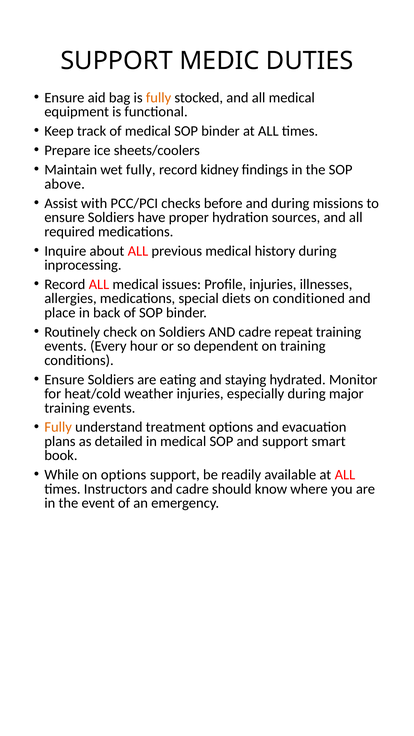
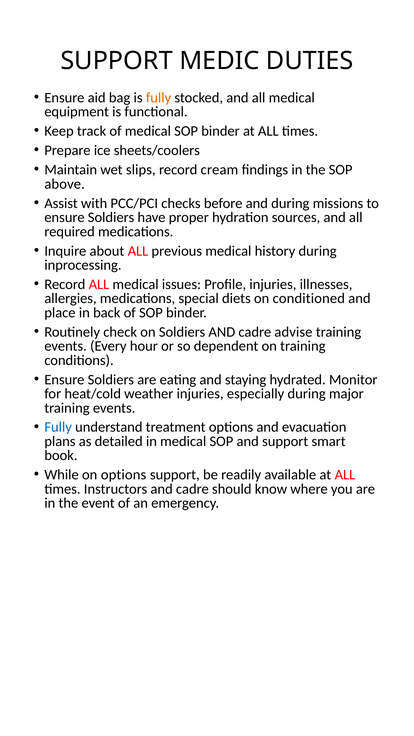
wet fully: fully -> slips (141, 170)
kidney: kidney -> cream (219, 170)
repeat: repeat -> advise (293, 332)
Fully colour: orange -> blue (58, 427)
